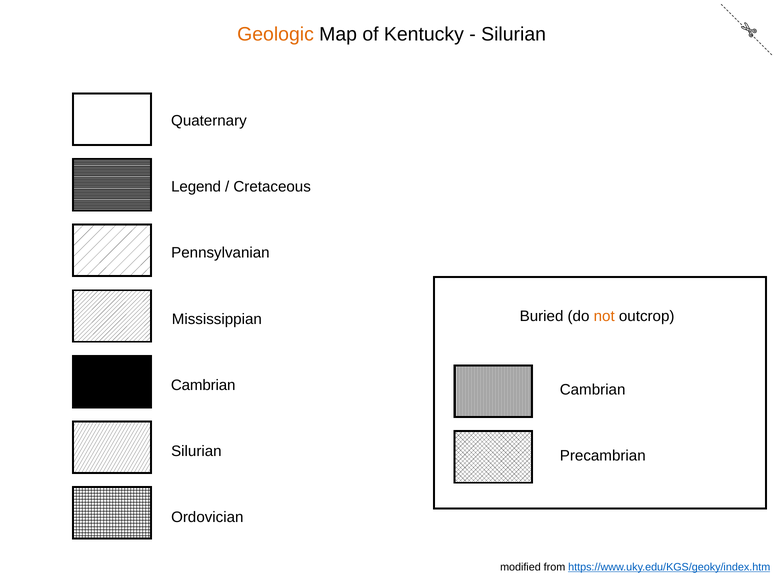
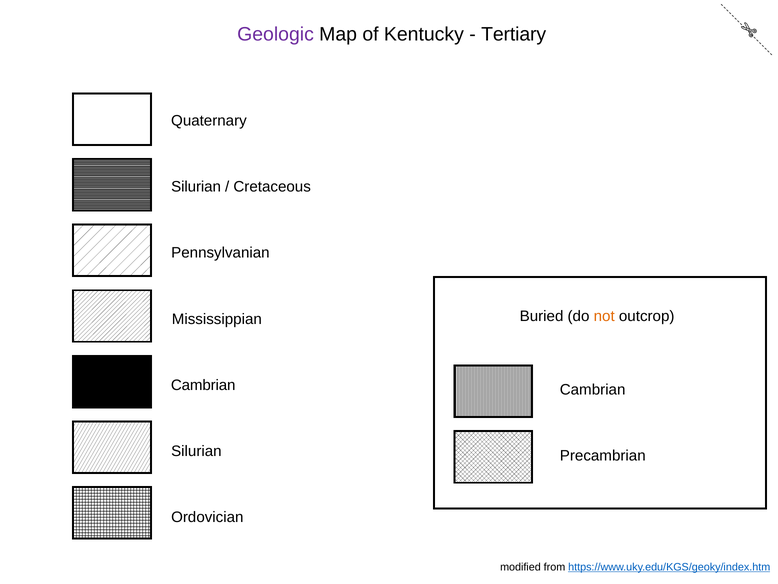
Geologic colour: orange -> purple (276, 34)
Silurian: Silurian -> Tertiary (514, 34)
Legend: Legend -> Silurian (196, 187)
